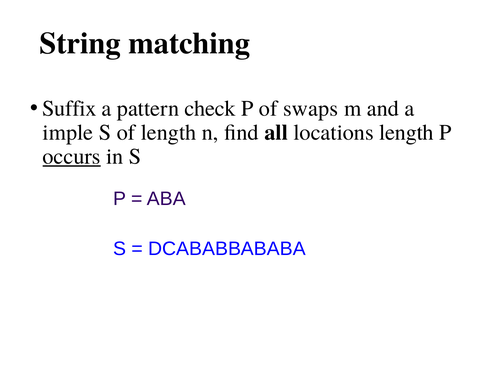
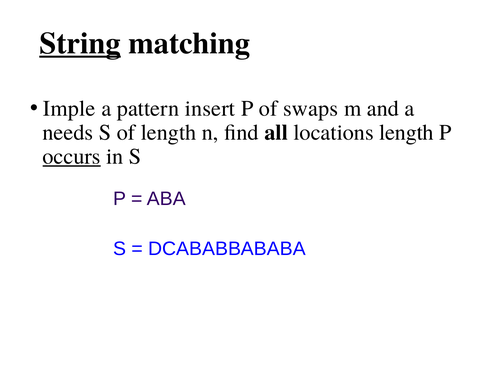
String underline: none -> present (80, 44)
Suffix: Suffix -> Imple (69, 108)
check: check -> insert (210, 108)
imple: imple -> needs (68, 132)
